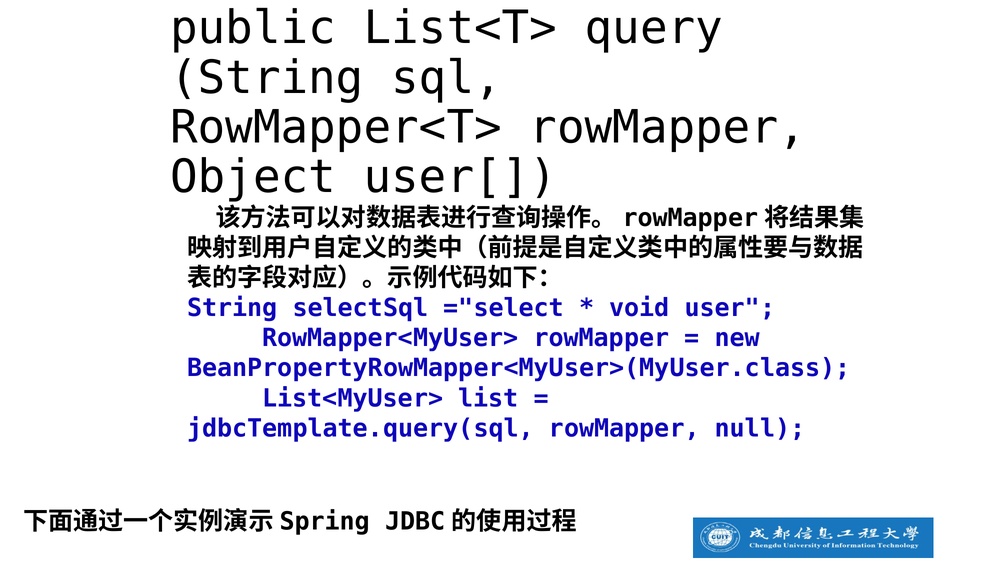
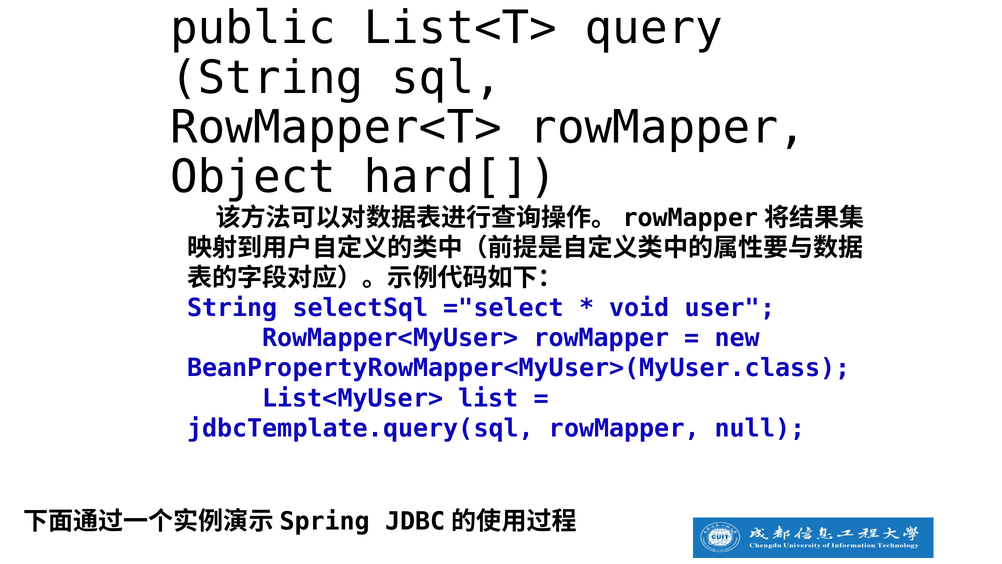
user[: user[ -> hard[ (460, 177)
